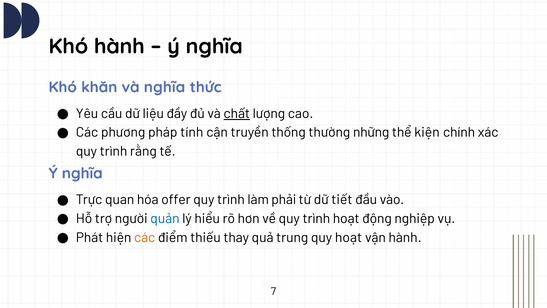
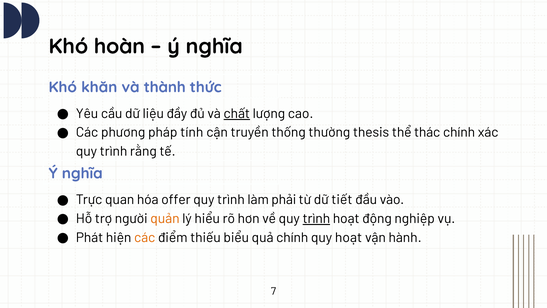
Khó hành: hành -> hoàn (119, 46)
và nghĩa: nghĩa -> thành (165, 87)
những: những -> thesis (371, 132)
kiện: kiện -> thác (427, 132)
quản colour: blue -> orange (165, 218)
trình underline: none -> present (316, 218)
thay: thay -> biểu (236, 237)
quả trung: trung -> chính (292, 237)
